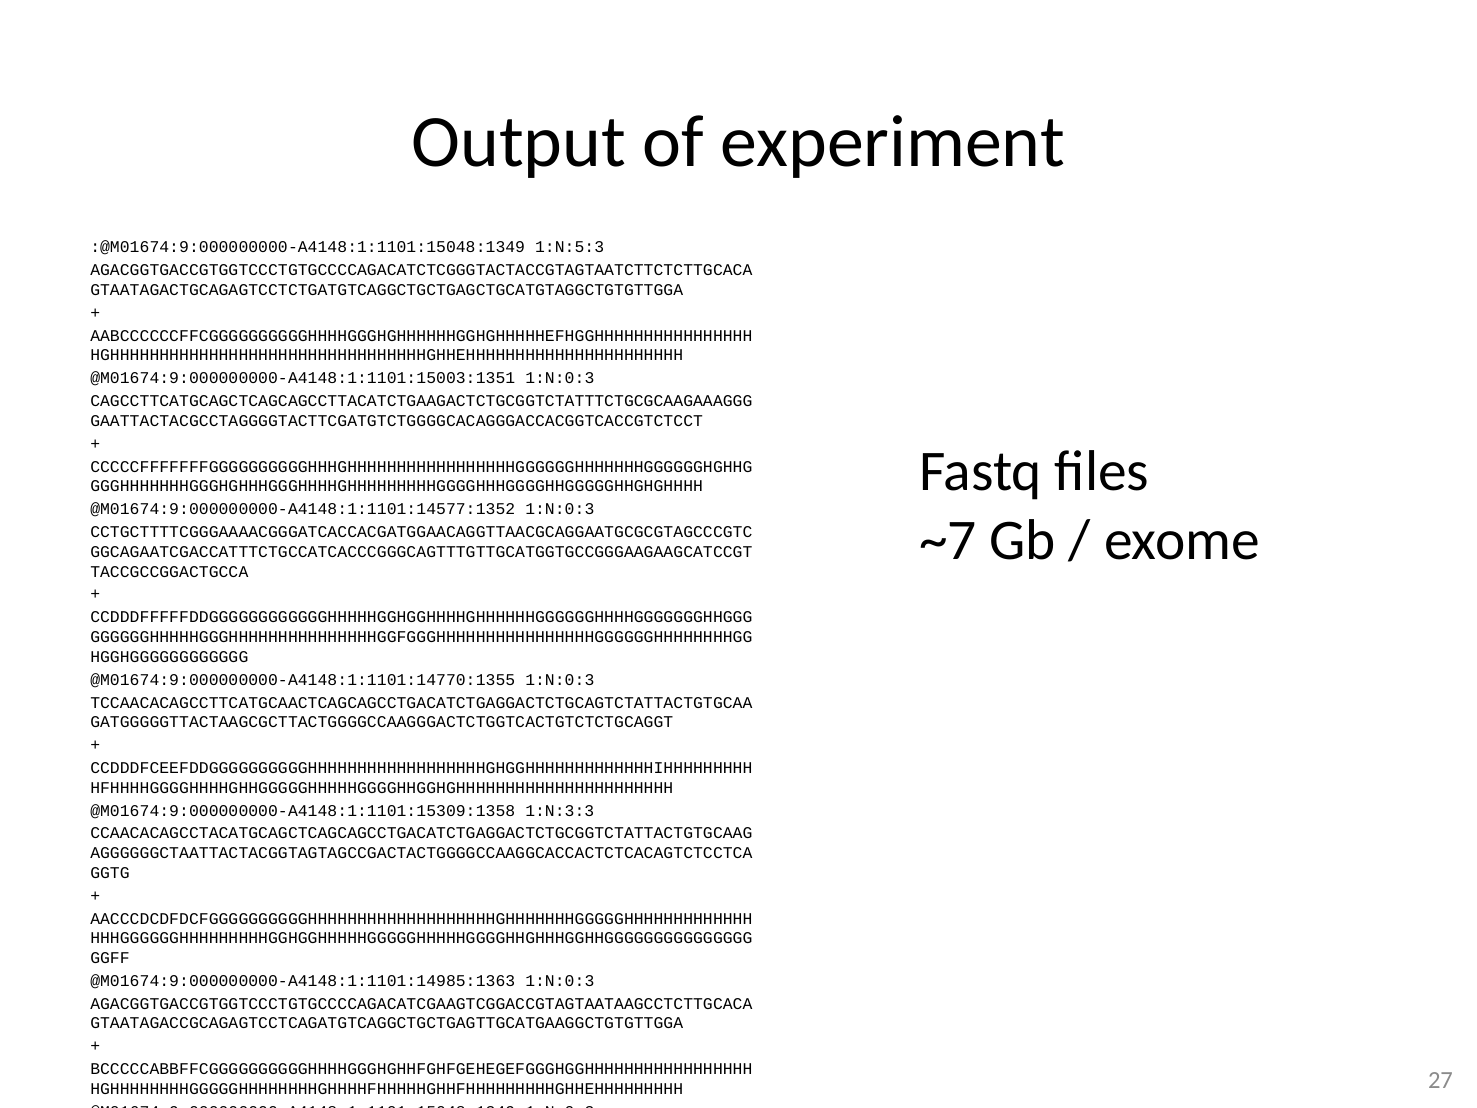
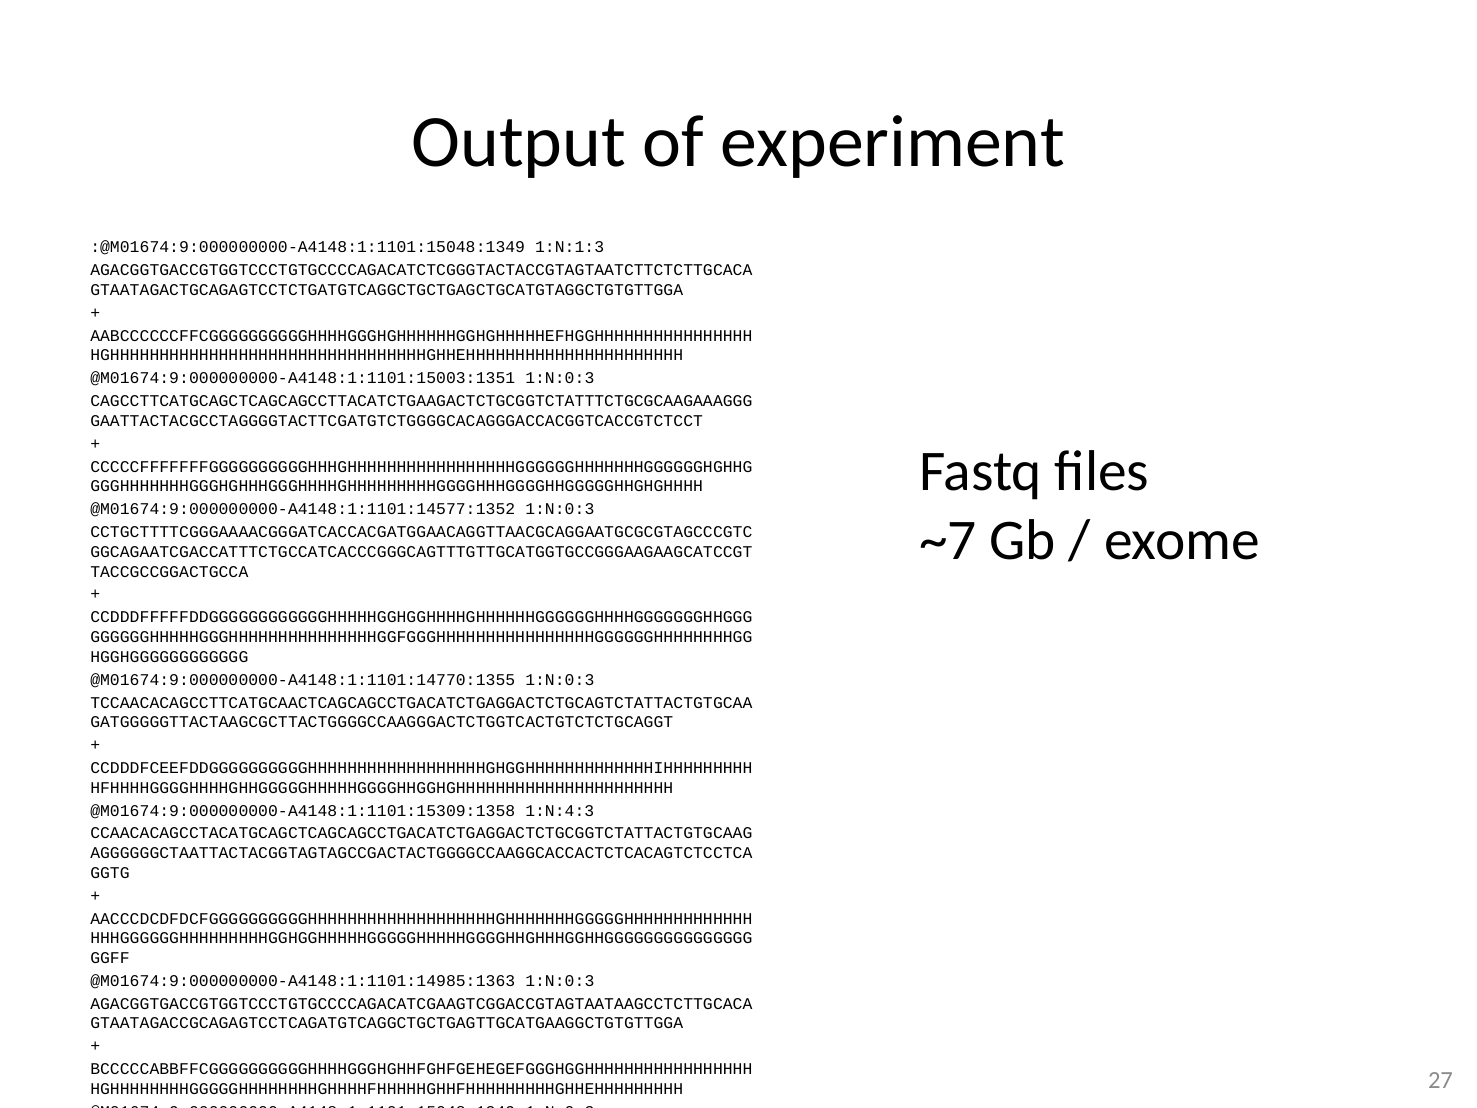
1:N:5:3: 1:N:5:3 -> 1:N:1:3 (570, 247)
1:N:3:3: 1:N:3:3 -> 1:N:4:3 (560, 810)
